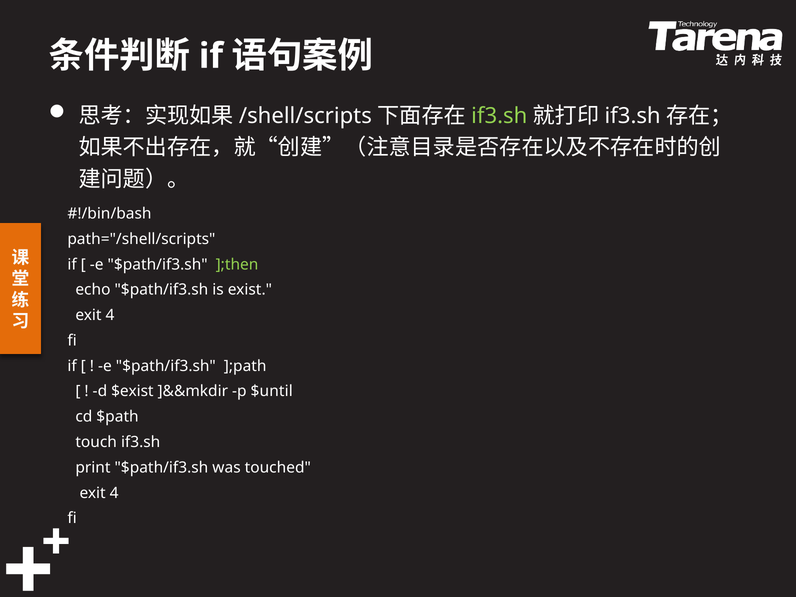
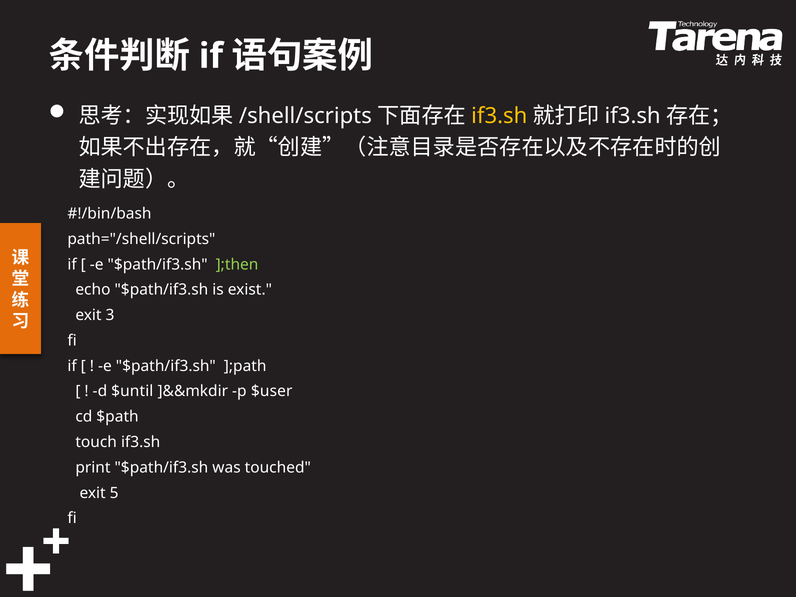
if3.sh colour: light green -> yellow (499, 116)
4: 4 -> 3 (110, 315)
$exist: $exist -> $until (132, 391)
$until: $until -> $user (272, 391)
4: 4 -> 5 (114, 493)
